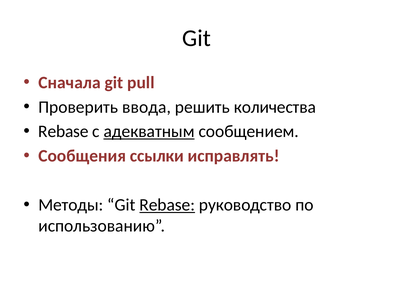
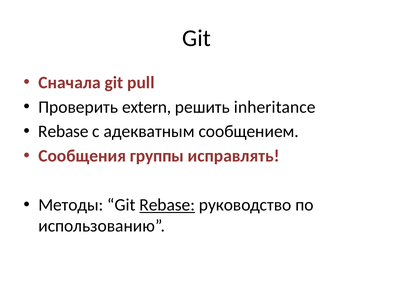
ввода: ввода -> extern (147, 107)
количества: количества -> inheritance (275, 107)
адекватным underline: present -> none (149, 131)
ссылки: ссылки -> группы (157, 156)
